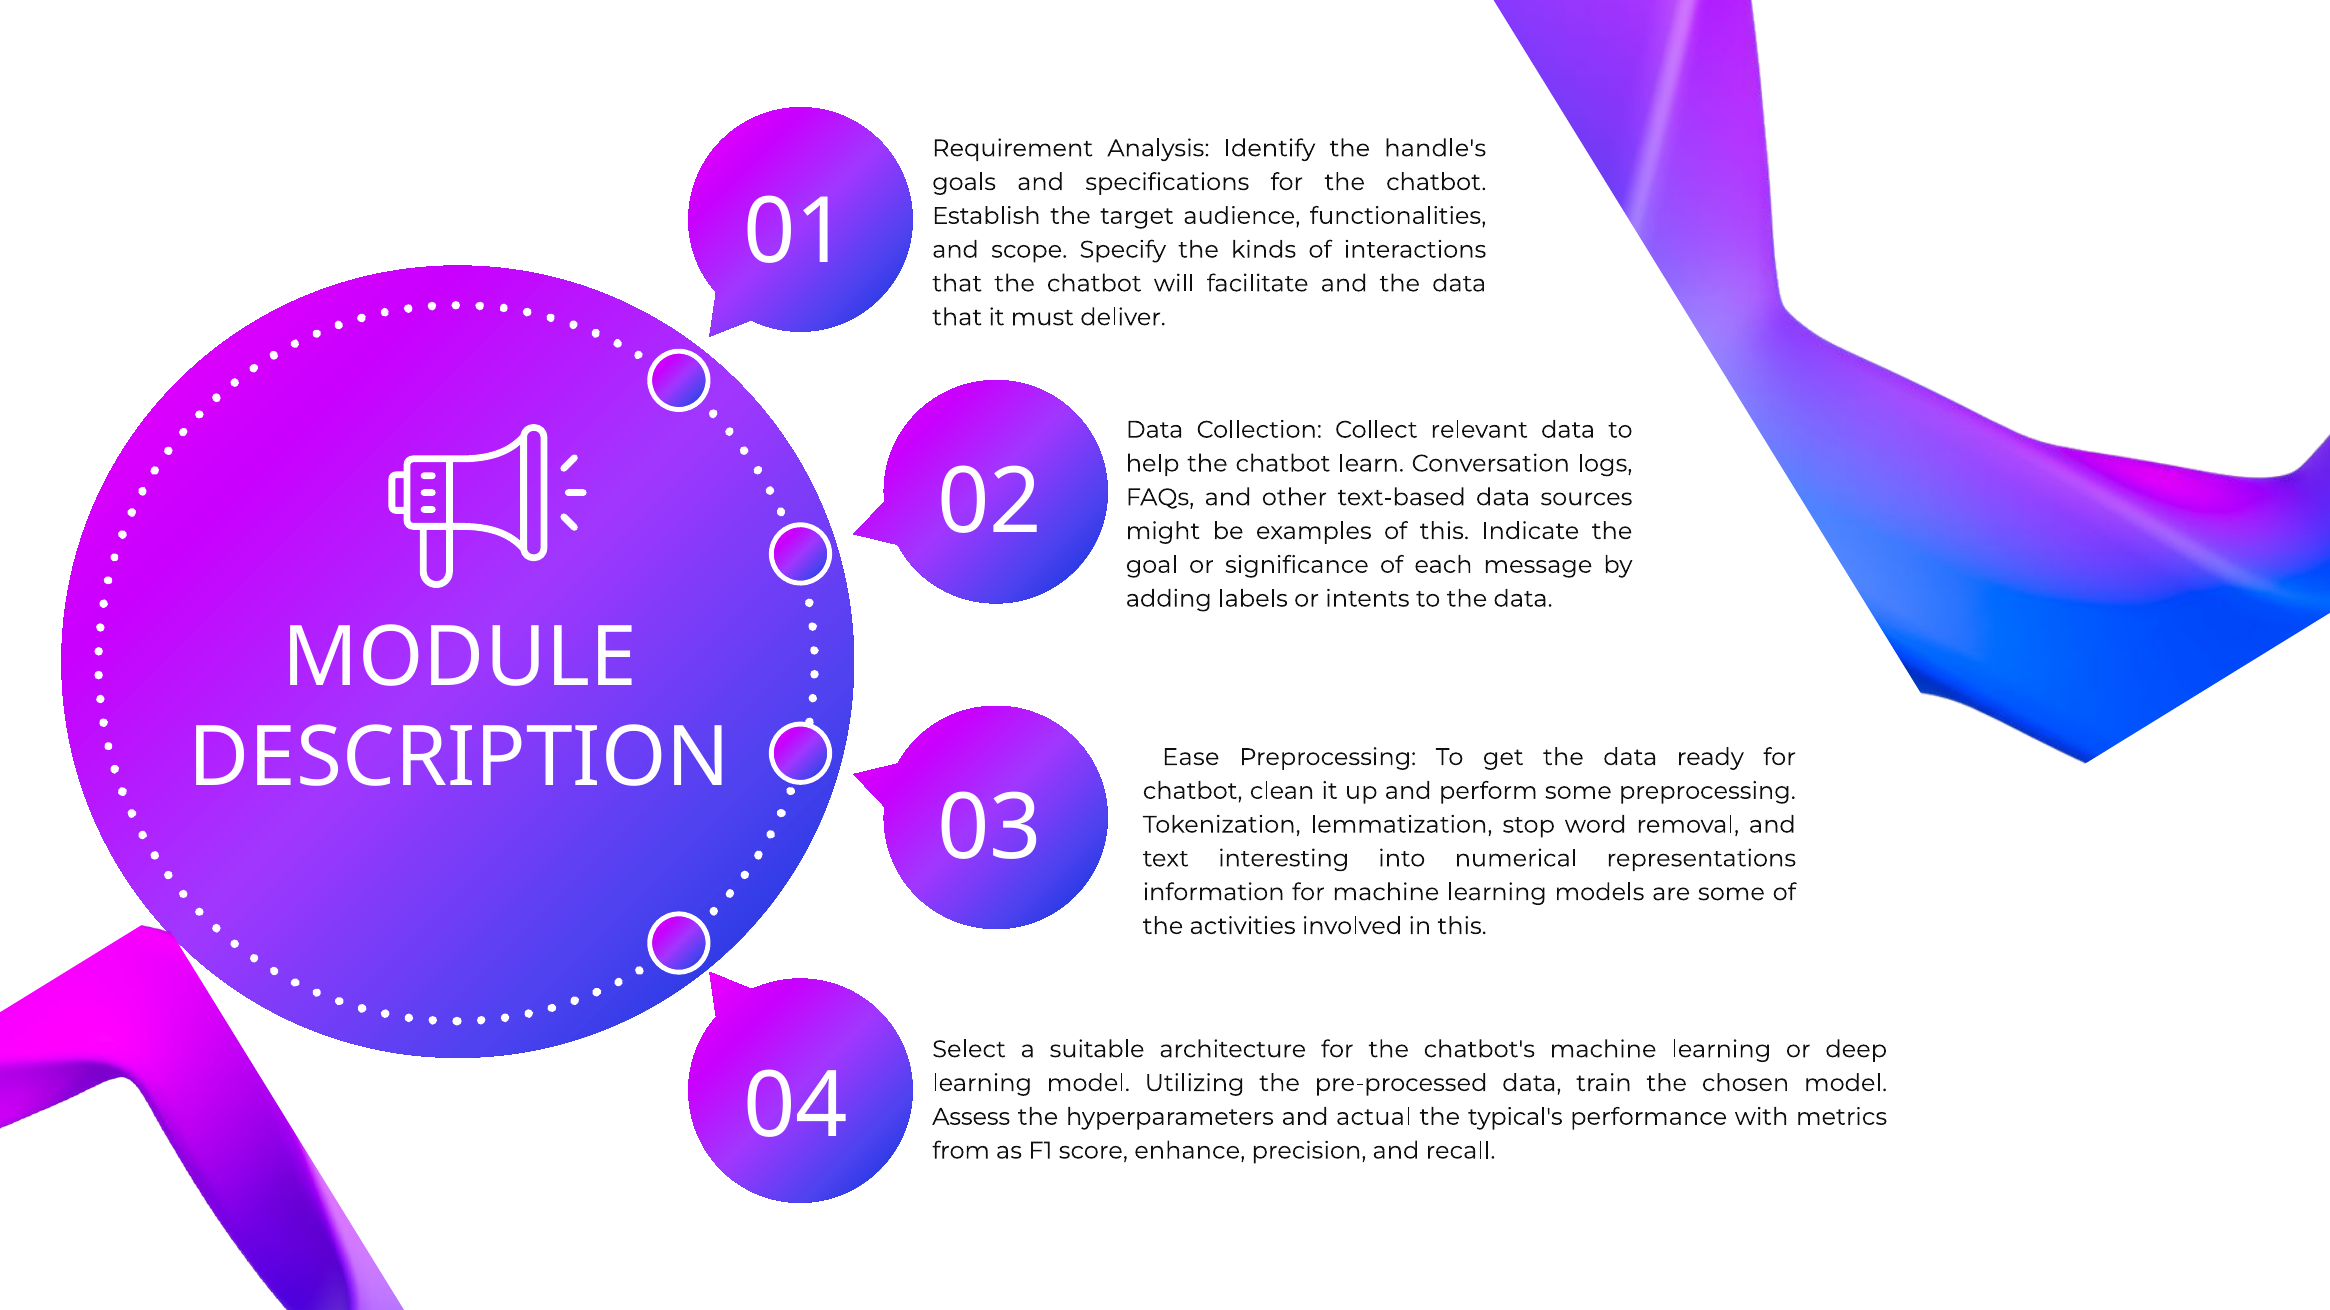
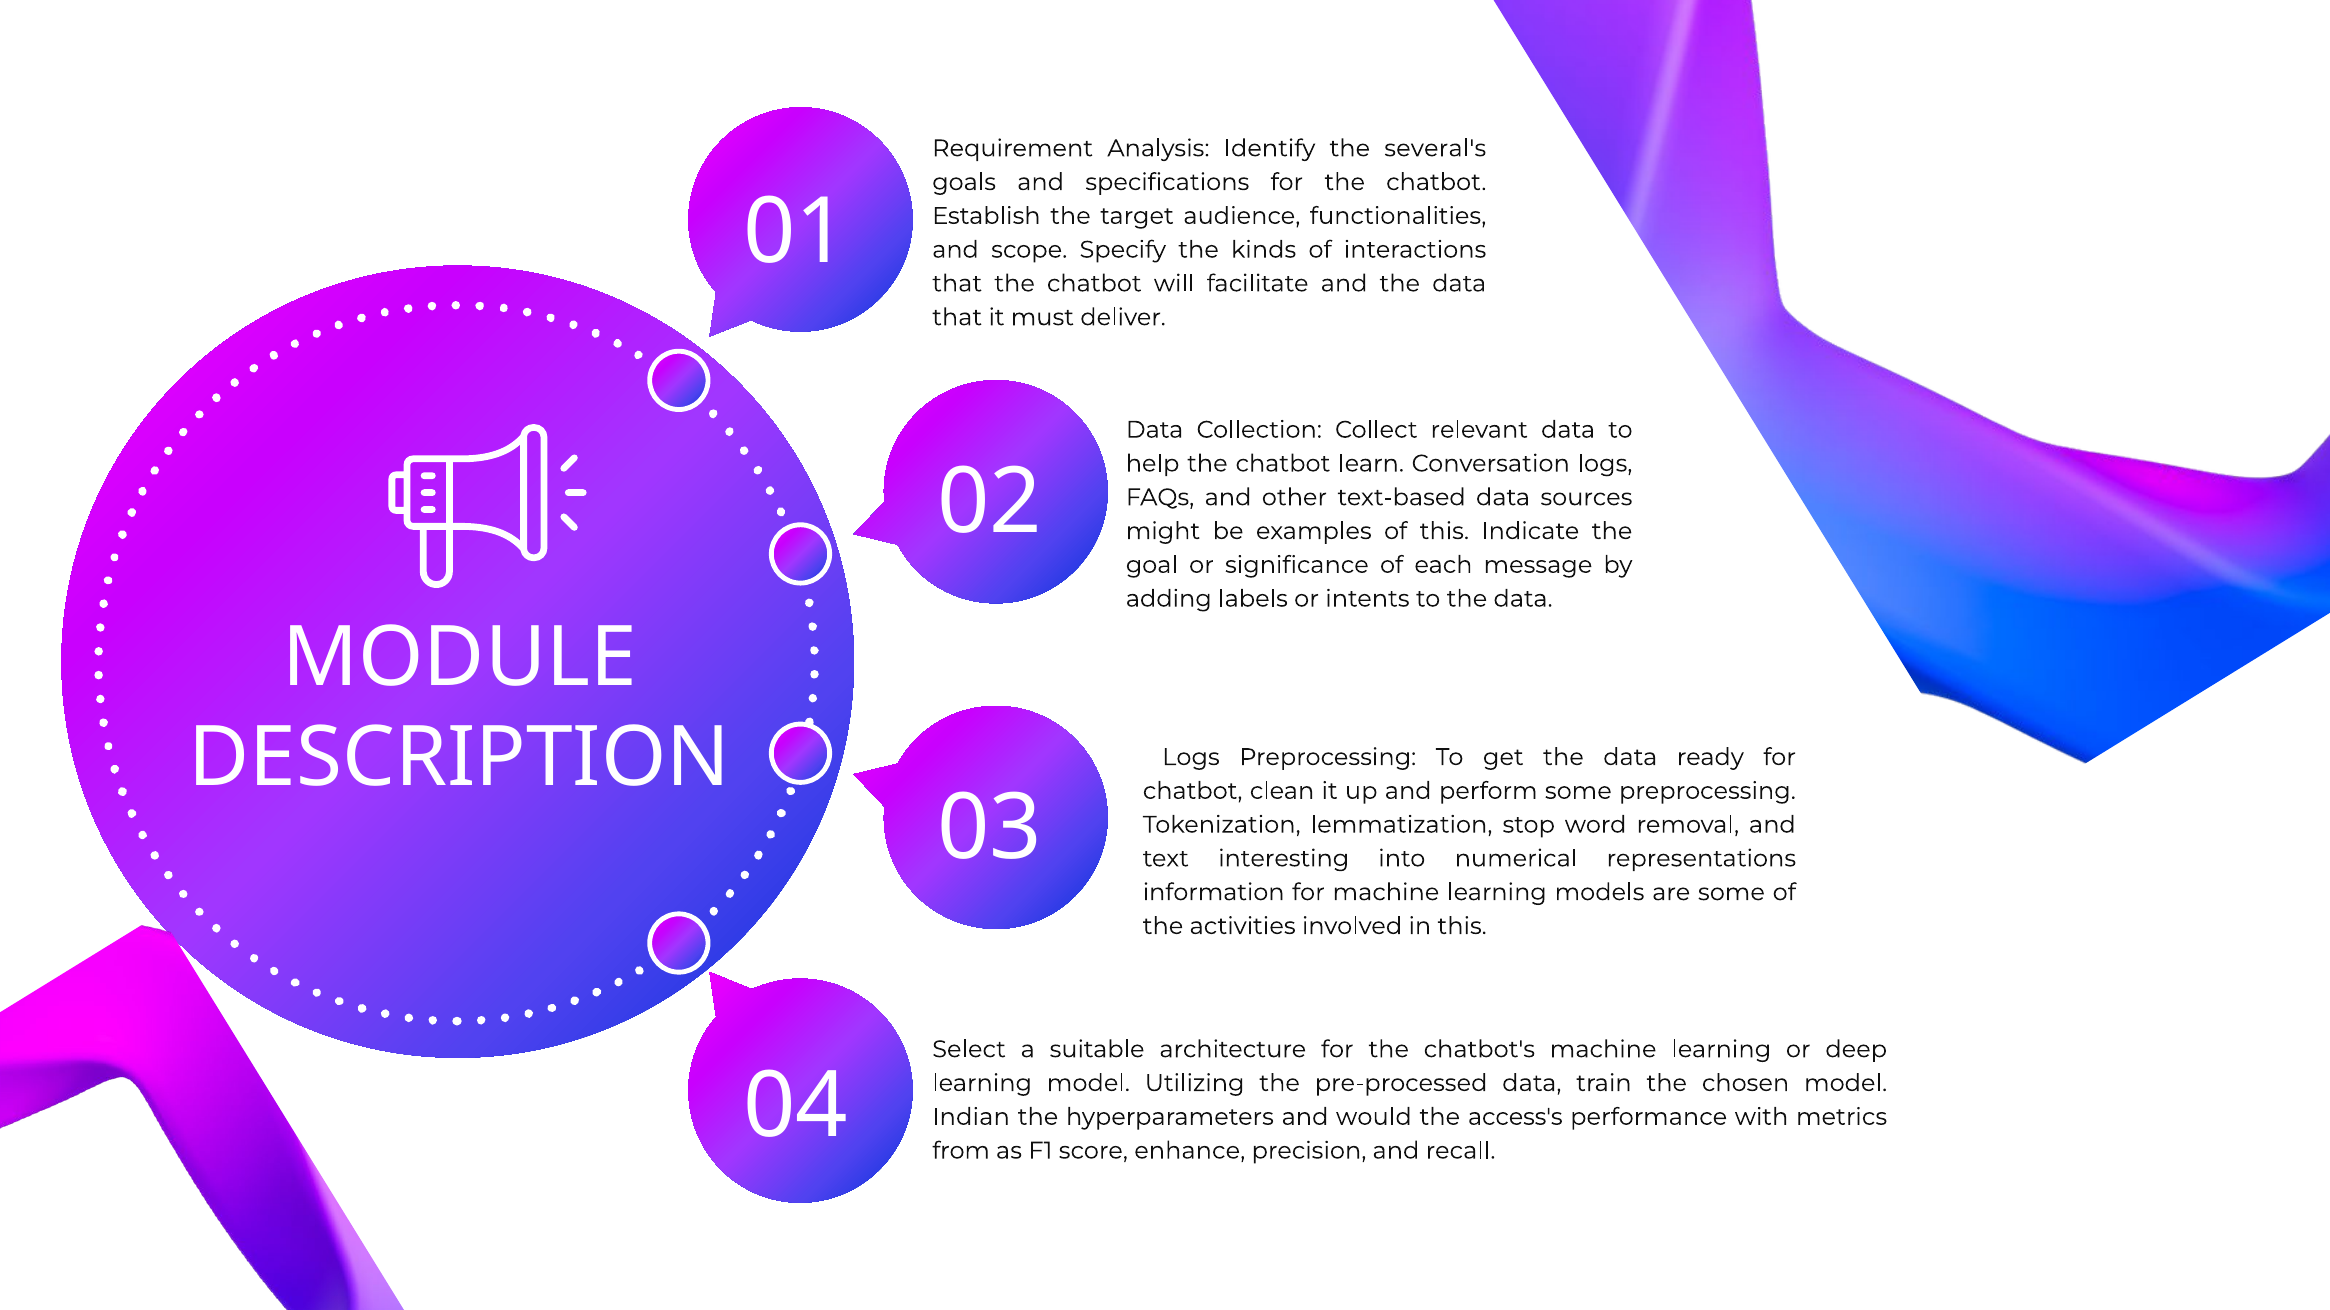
handle's: handle's -> several's (1435, 148)
Ease: Ease -> Logs (1191, 757)
Assess: Assess -> Indian (971, 1117)
actual: actual -> would (1374, 1117)
typical's: typical's -> access's (1515, 1117)
